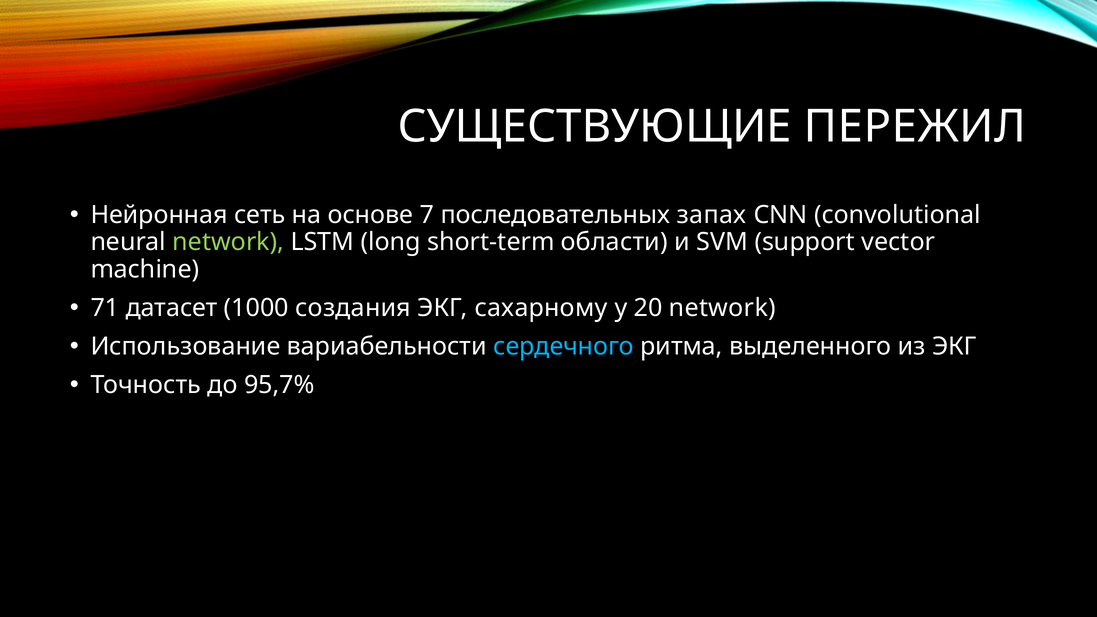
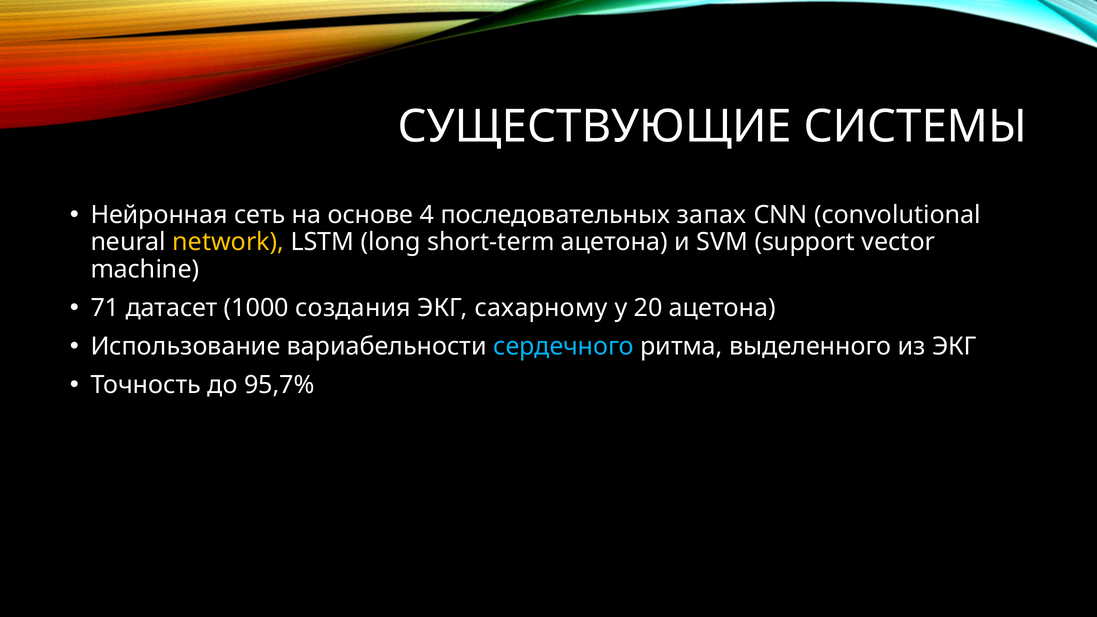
ПЕРЕЖИЛ: ПЕРЕЖИЛ -> СИСТЕМЫ (915, 127)
7: 7 -> 4 (427, 215)
network colour: light green -> yellow (228, 242)
short-term области: области -> ацетона (614, 242)
20 network: network -> ацетона (722, 308)
